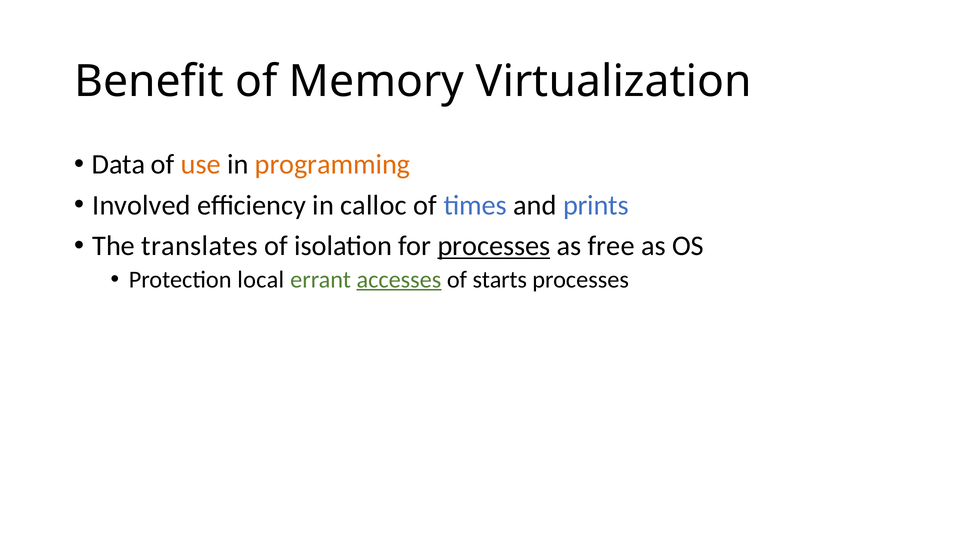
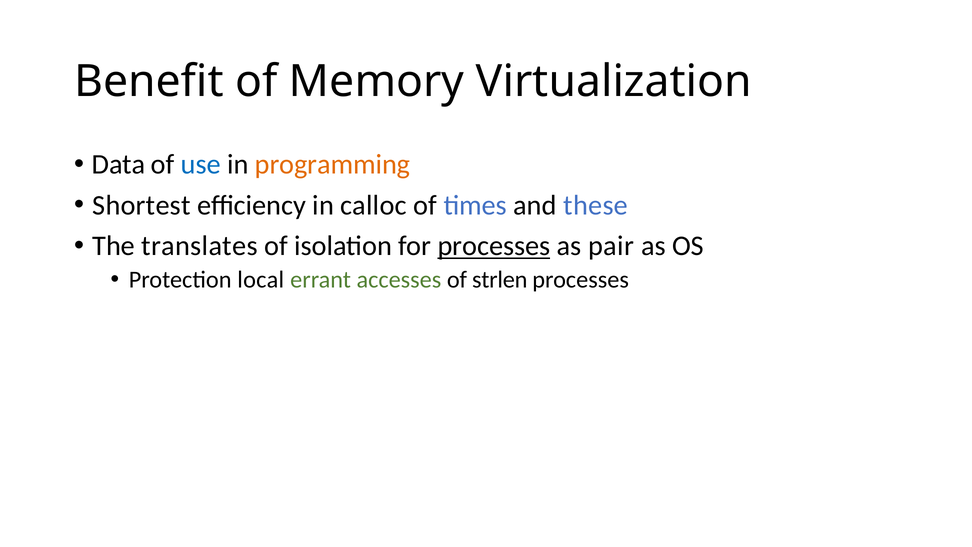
use colour: orange -> blue (201, 164)
Involved: Involved -> Shortest (141, 205)
prints: prints -> these (596, 205)
free: free -> pair (611, 246)
accesses underline: present -> none (399, 279)
starts: starts -> strlen (500, 279)
